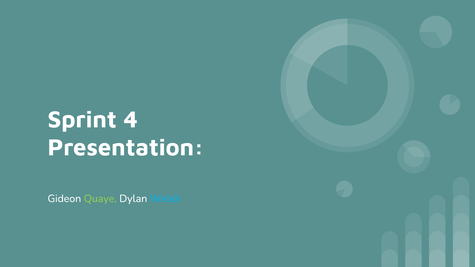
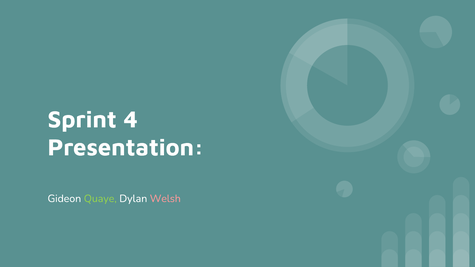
Welsh colour: light blue -> pink (165, 199)
